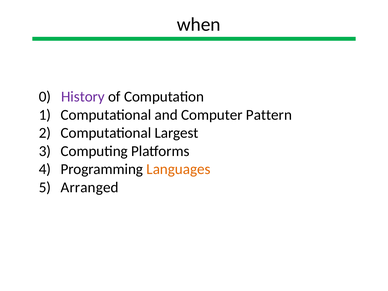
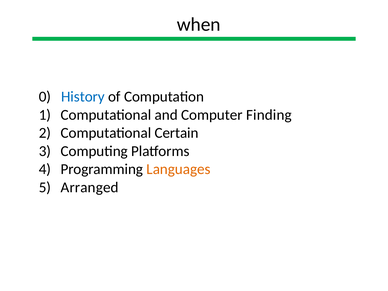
History colour: purple -> blue (83, 97)
Pattern: Pattern -> Finding (269, 115)
Largest: Largest -> Certain (177, 133)
